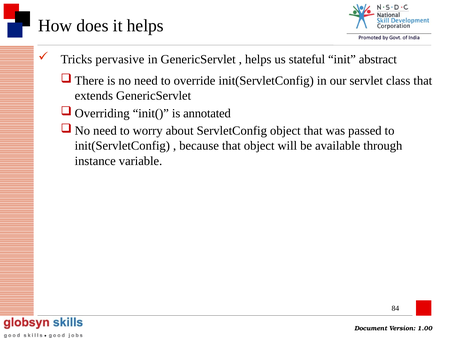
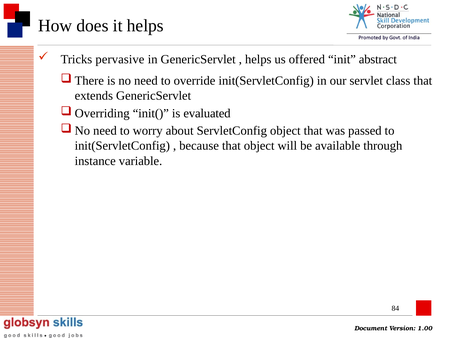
stateful: stateful -> offered (307, 59)
annotated: annotated -> evaluated (207, 113)
